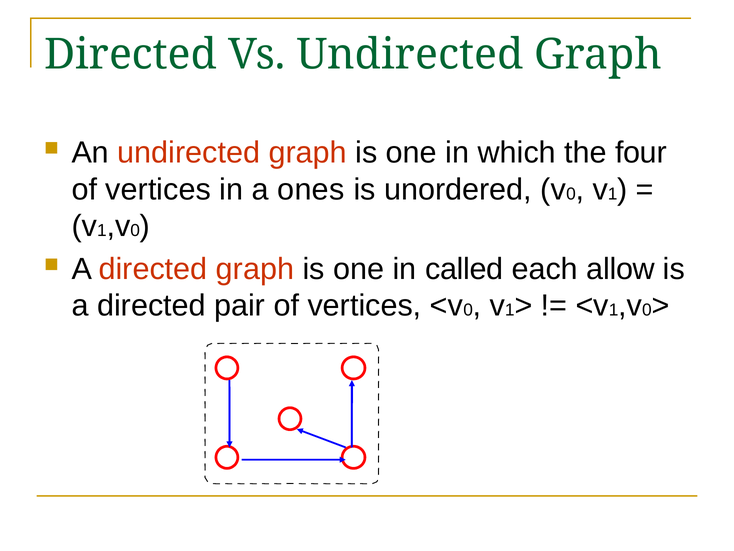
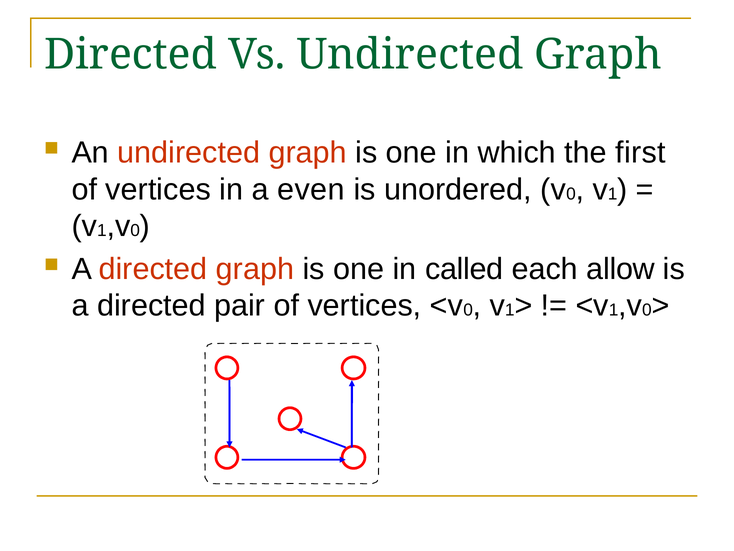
four: four -> first (641, 153)
ones: ones -> even (311, 189)
